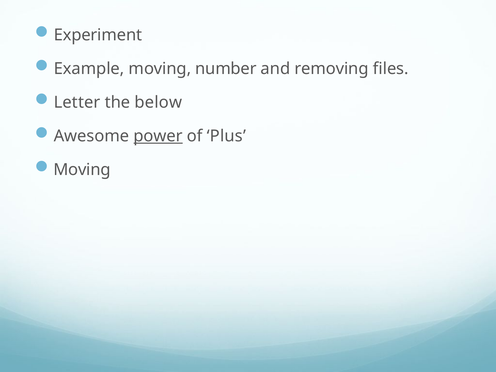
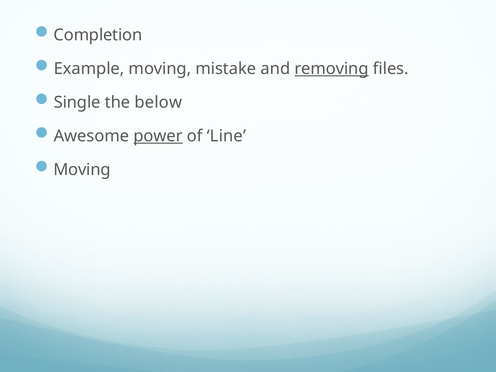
Experiment: Experiment -> Completion (98, 35)
number: number -> mistake (226, 69)
removing underline: none -> present (332, 69)
Letter: Letter -> Single (77, 102)
Plus: Plus -> Line (226, 136)
